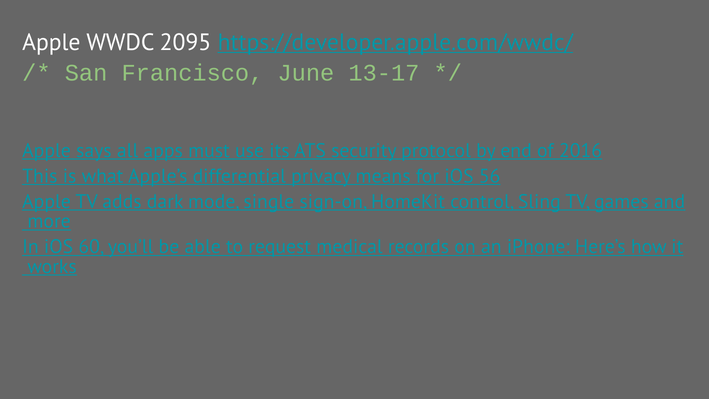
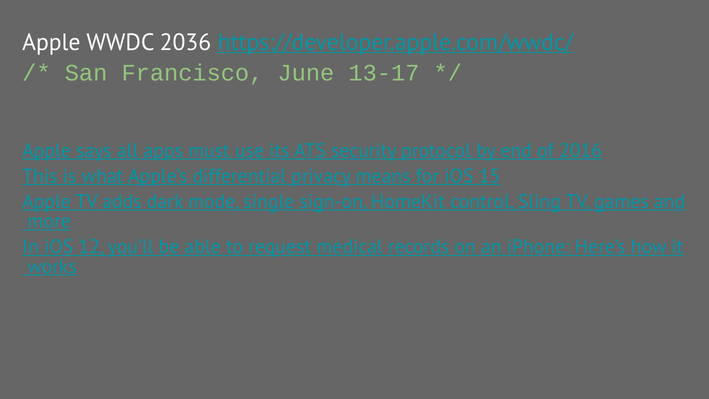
2095: 2095 -> 2036 (185, 42)
56: 56 -> 15 (490, 176)
60: 60 -> 12 (91, 247)
